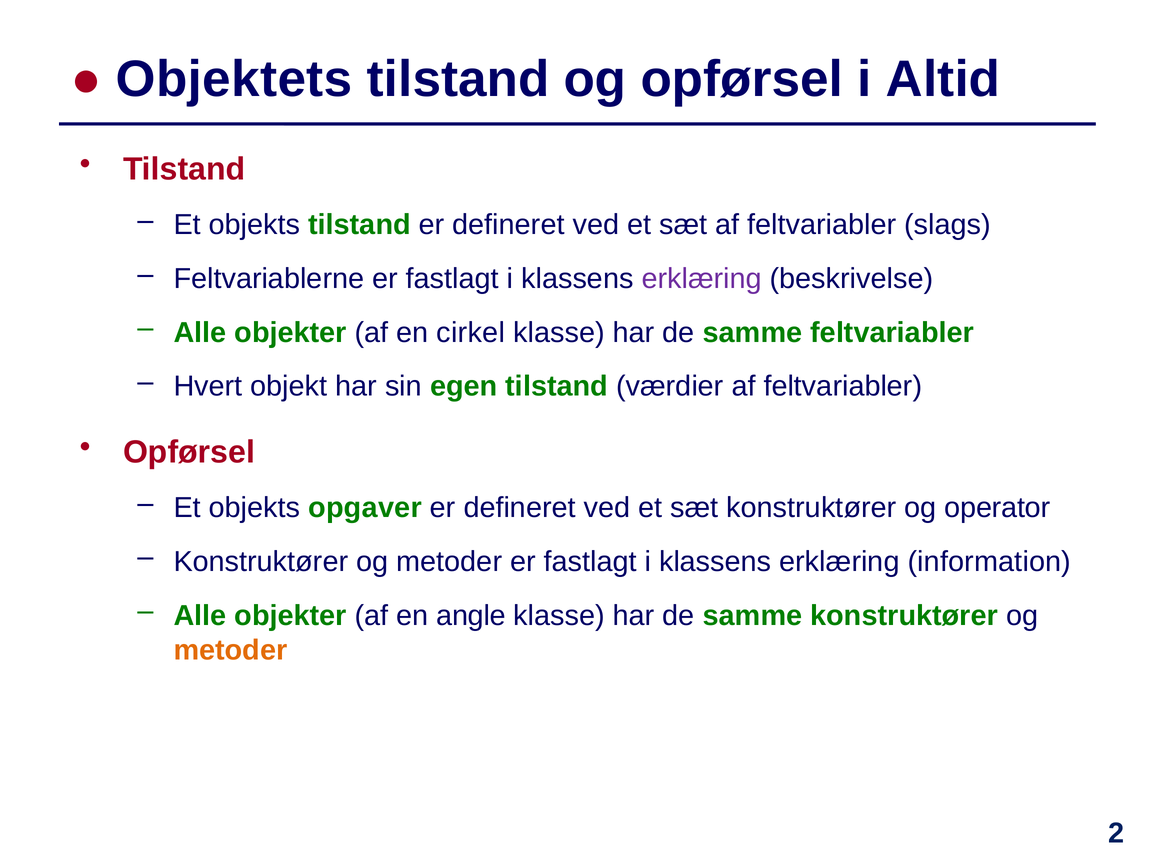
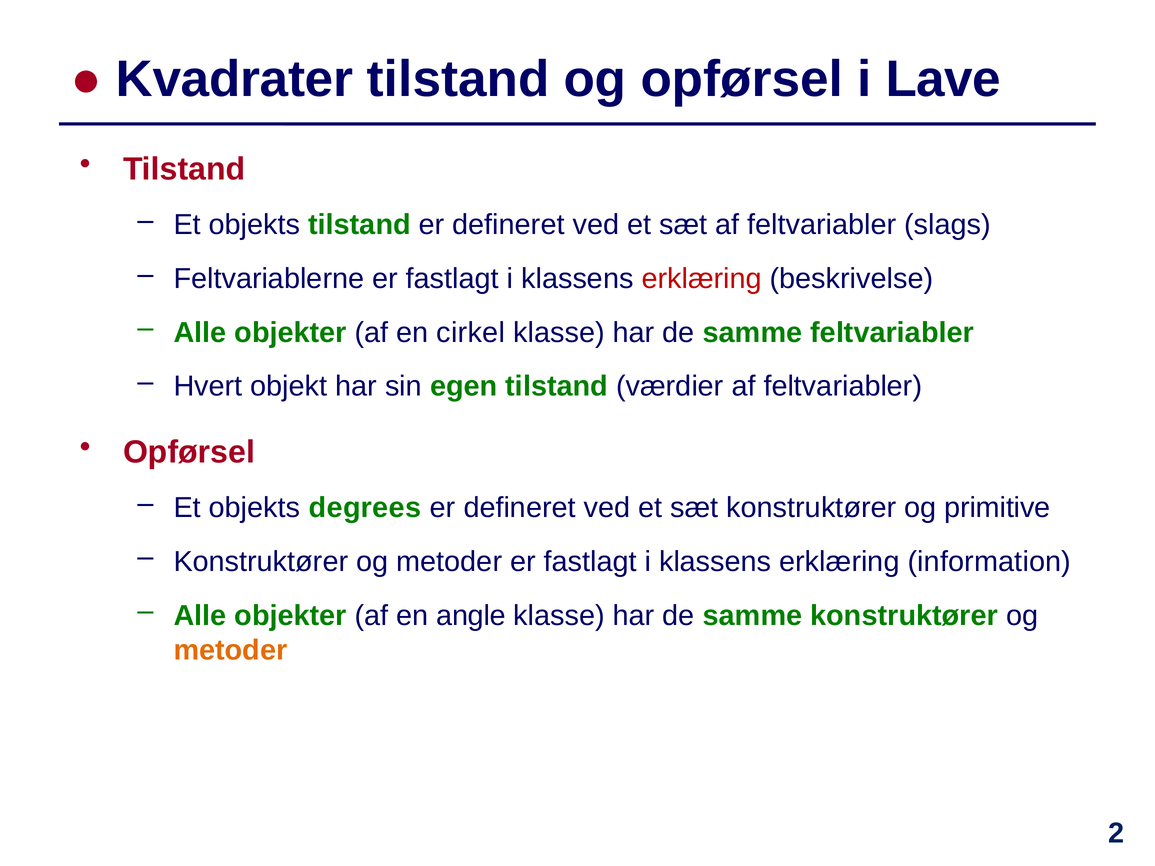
Objektets: Objektets -> Kvadrater (234, 80)
Altid: Altid -> Lave (943, 80)
erklæring colour: purple -> red (702, 279)
opgaver: opgaver -> degrees (365, 508)
operator: operator -> primitive (997, 508)
